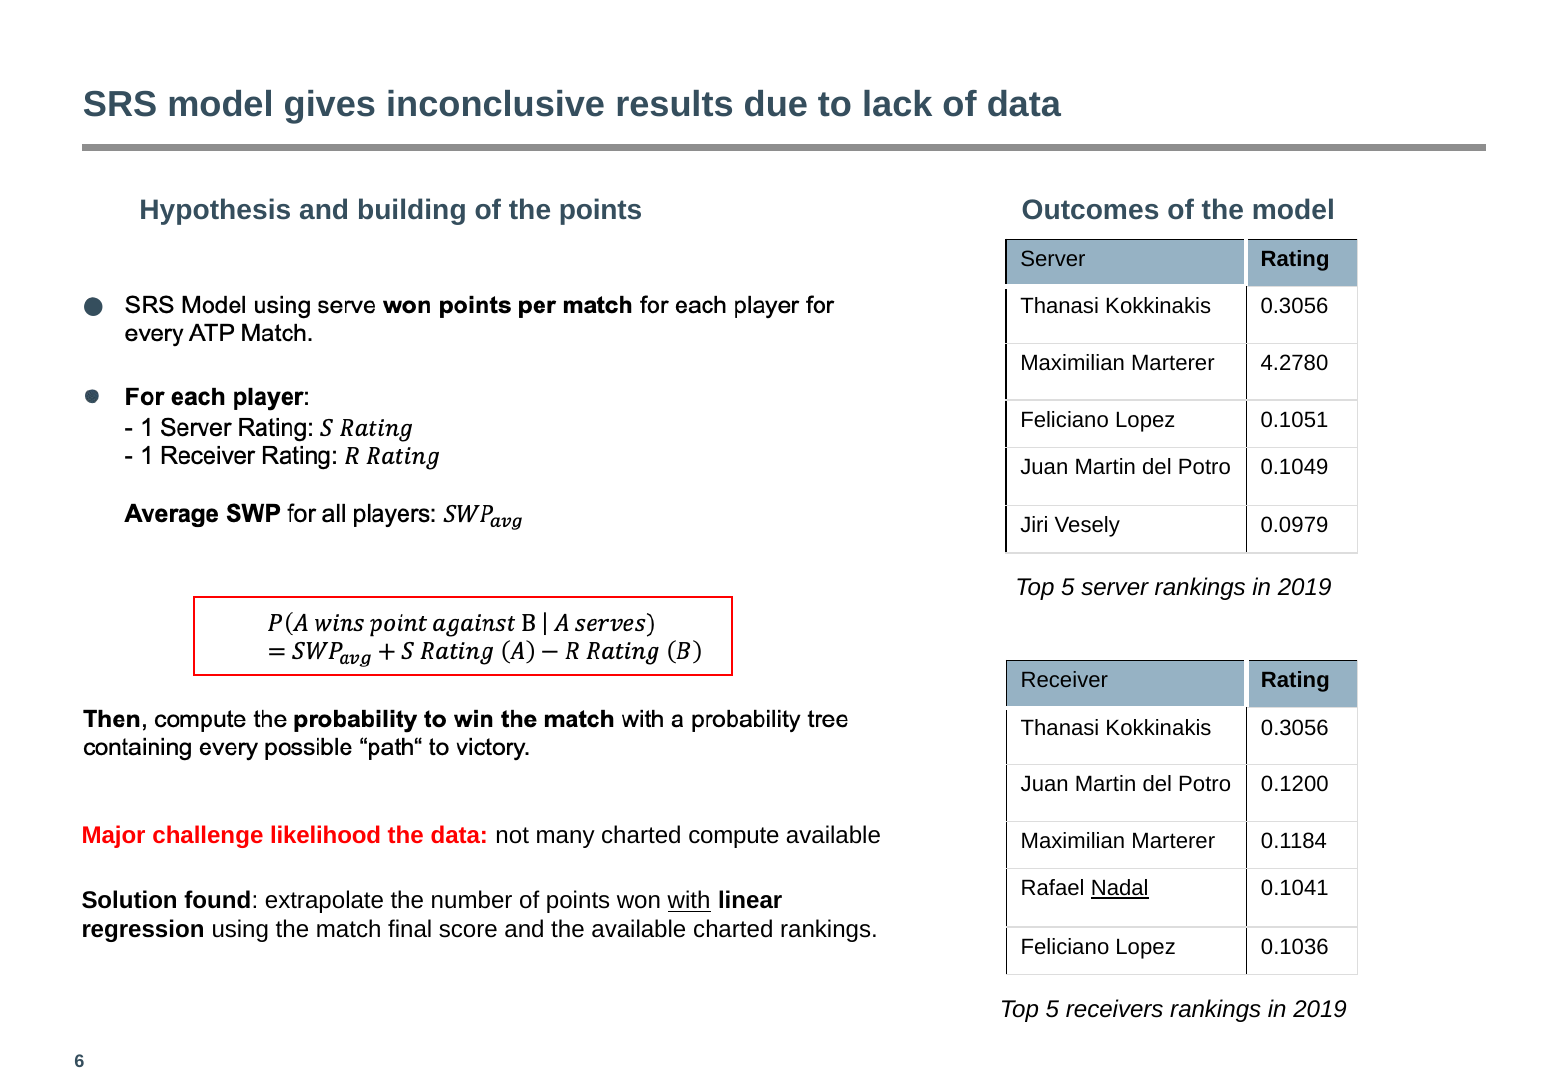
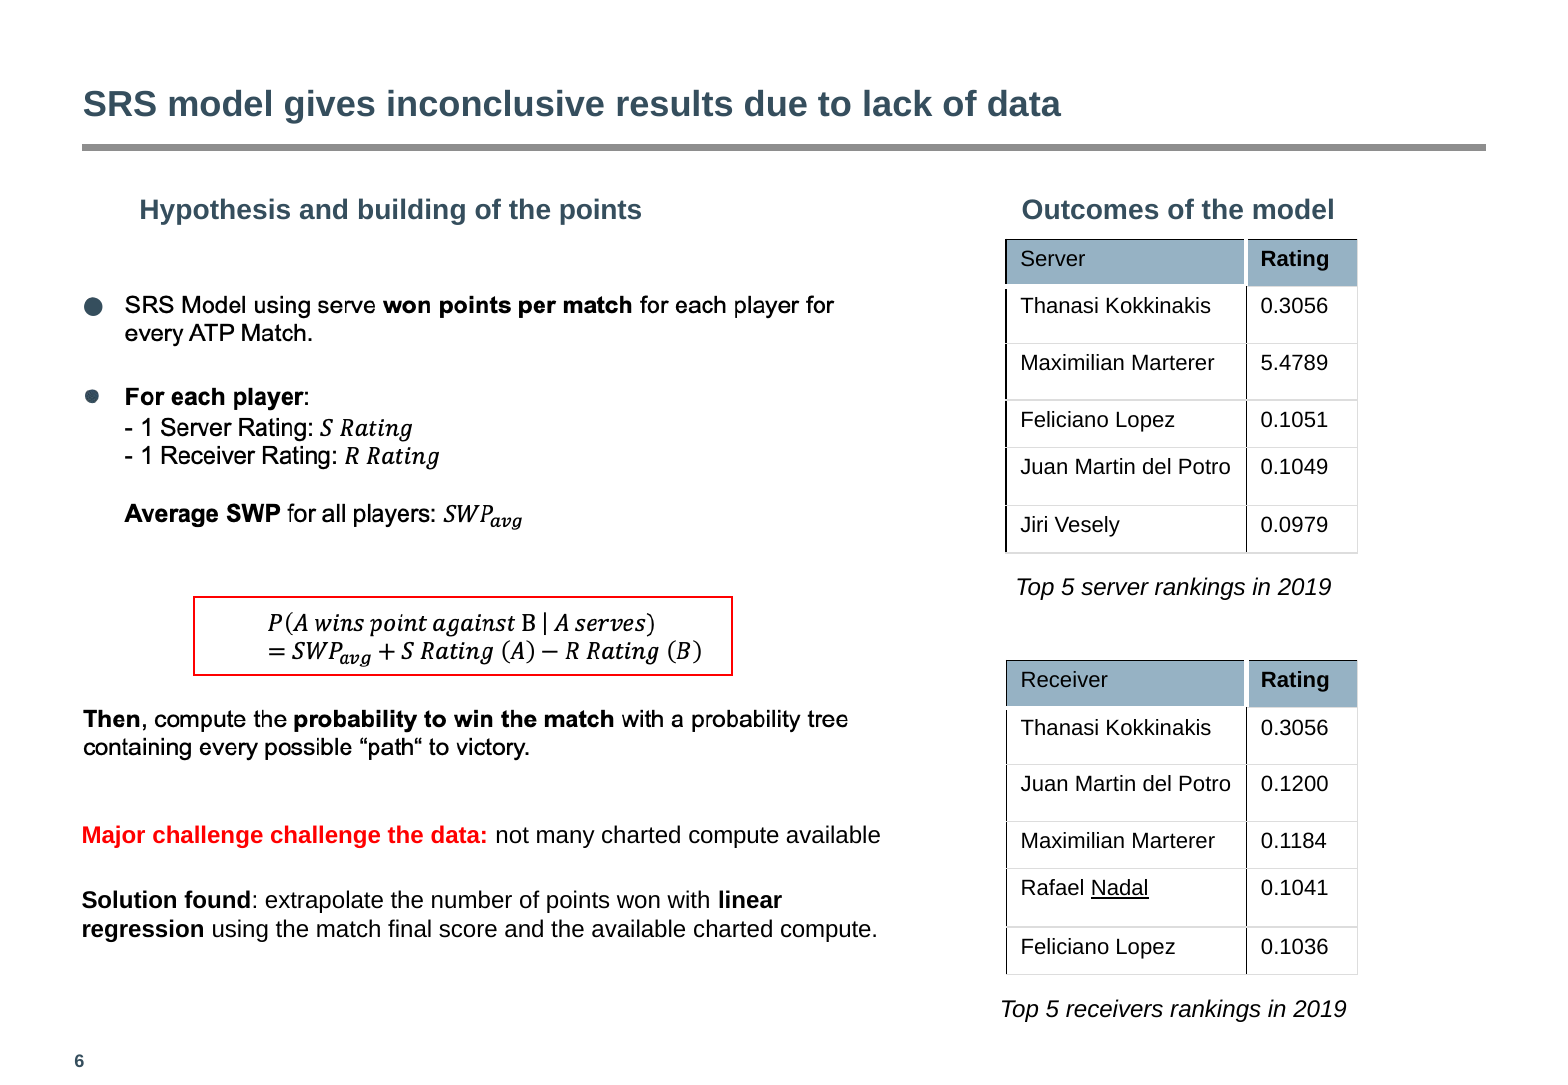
4.2780: 4.2780 -> 5.4789 (1294, 363)
challenge likelihood: likelihood -> challenge (326, 836)
with underline: present -> none (689, 901)
available charted rankings: rankings -> compute (829, 930)
